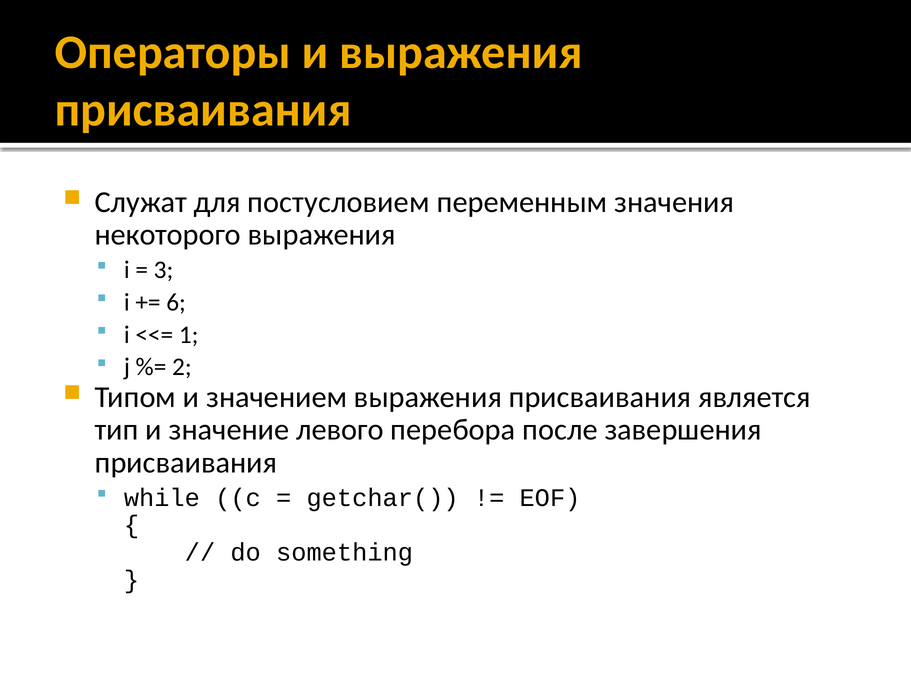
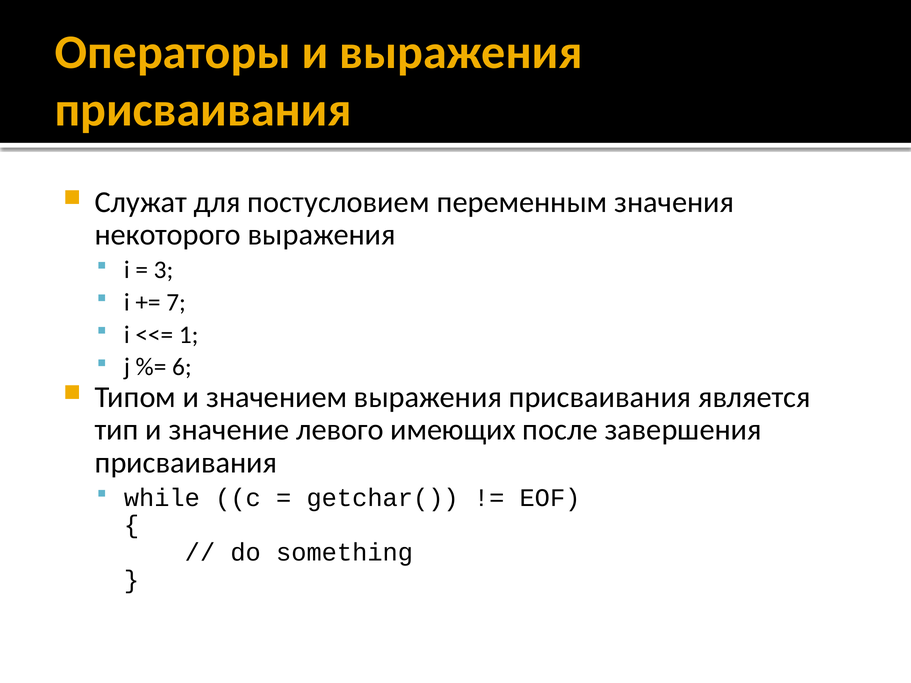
6: 6 -> 7 (176, 302)
2: 2 -> 6 (182, 367)
перебора: перебора -> имеющих (453, 430)
